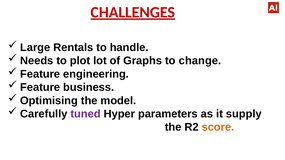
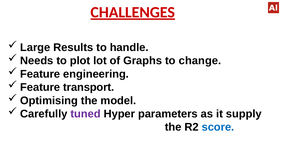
Rentals: Rentals -> Results (73, 48)
business: business -> transport (89, 87)
score colour: orange -> blue (218, 127)
